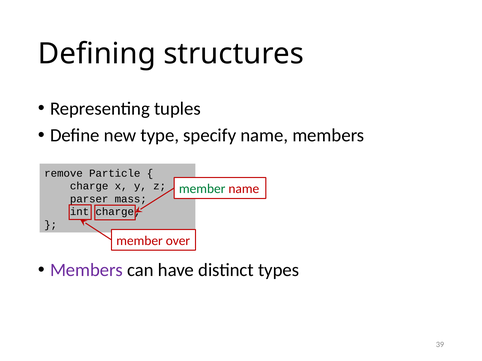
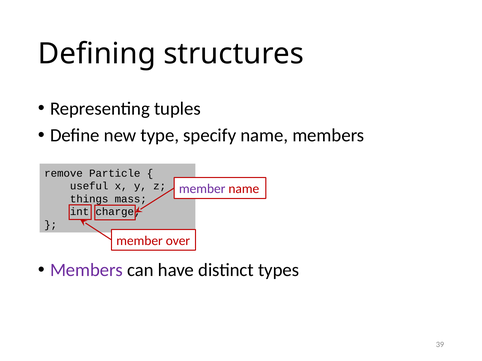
charge: charge -> useful (89, 186)
member colour: green -> purple (202, 189)
parser: parser -> things (89, 199)
